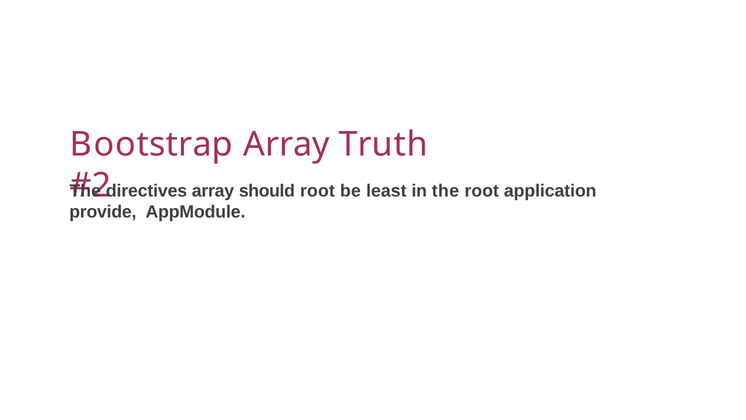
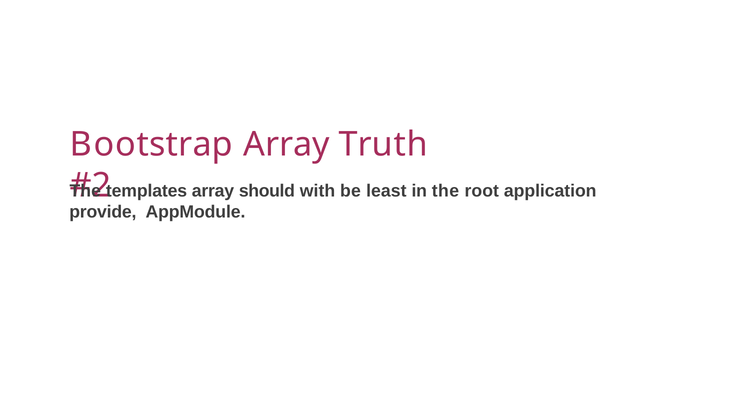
directives: directives -> templates (147, 191)
should root: root -> with (318, 191)
